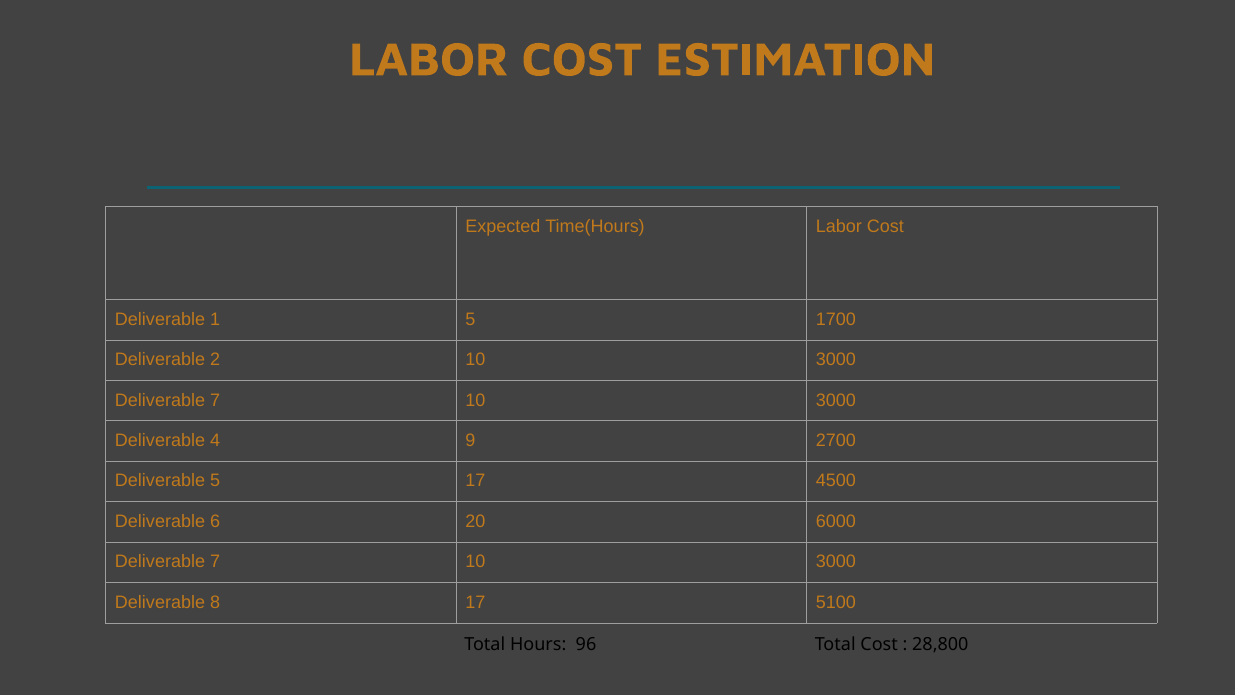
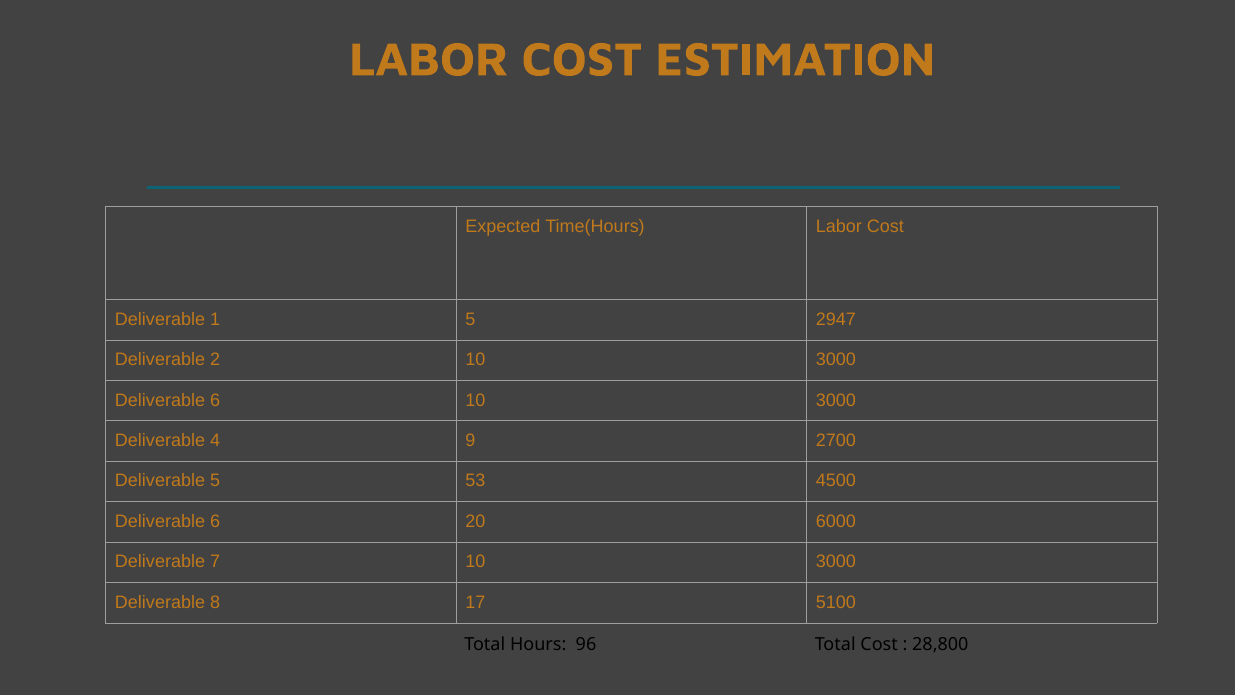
1700: 1700 -> 2947 (836, 319)
7: 7 -> 6 (215, 400)
5 17: 17 -> 53 (475, 481)
